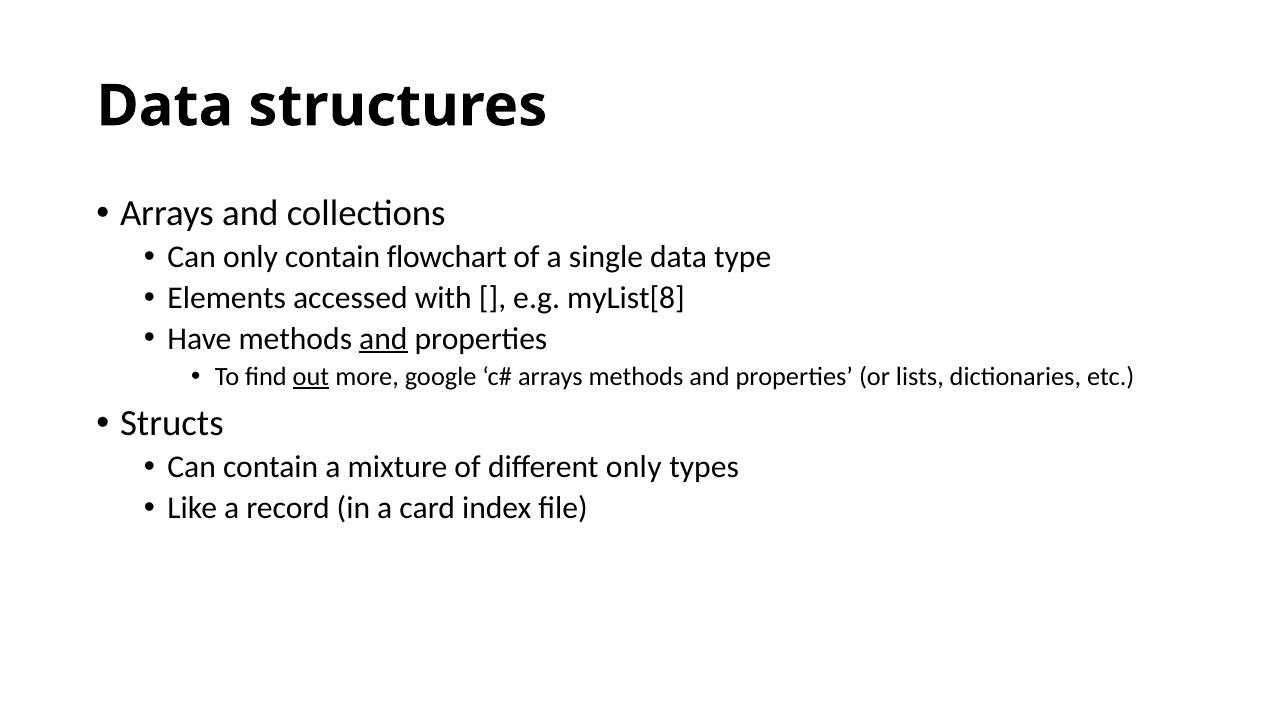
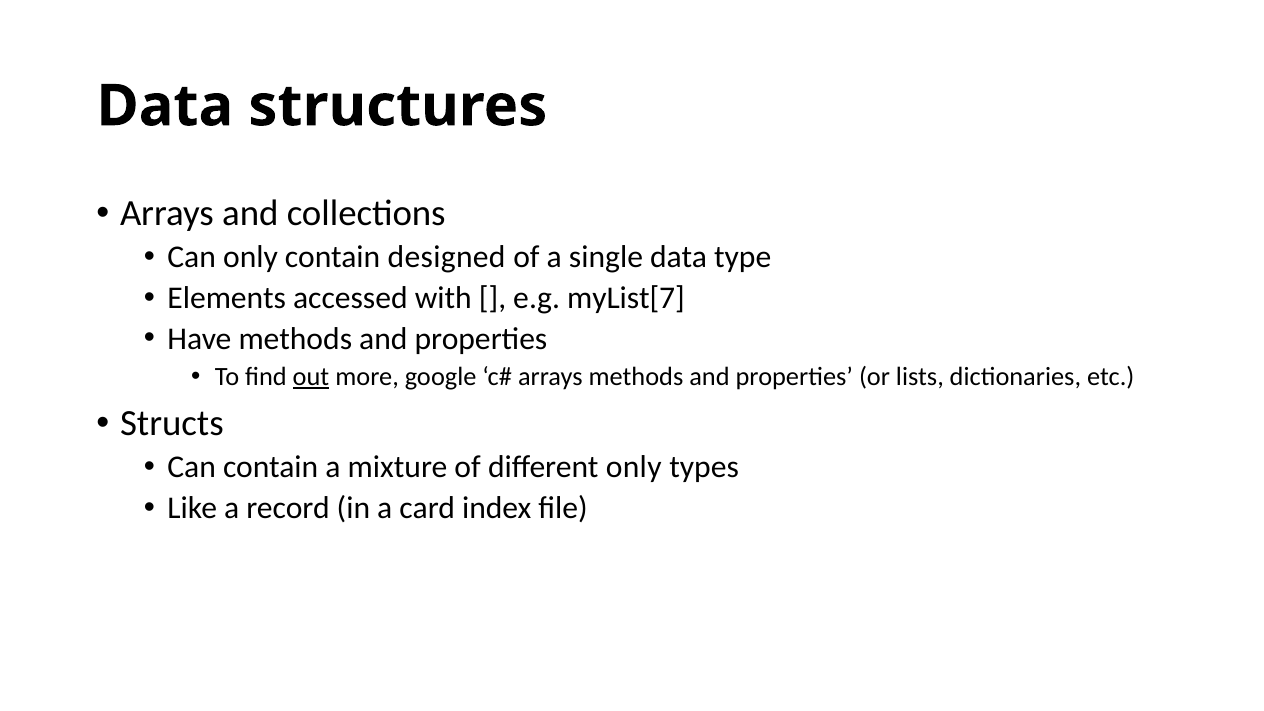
flowchart: flowchart -> designed (447, 257)
myList[8: myList[8 -> myList[7 (626, 298)
and underline: present -> none (383, 339)
